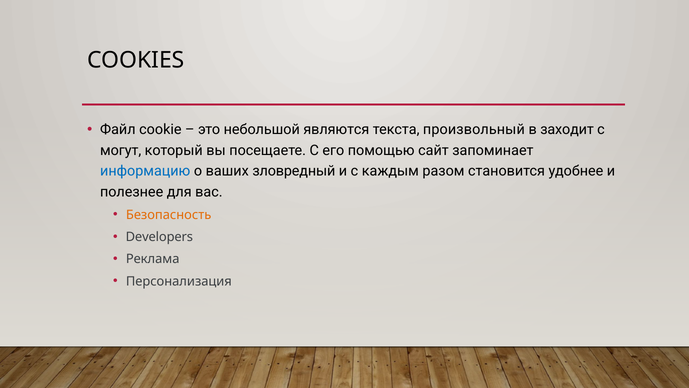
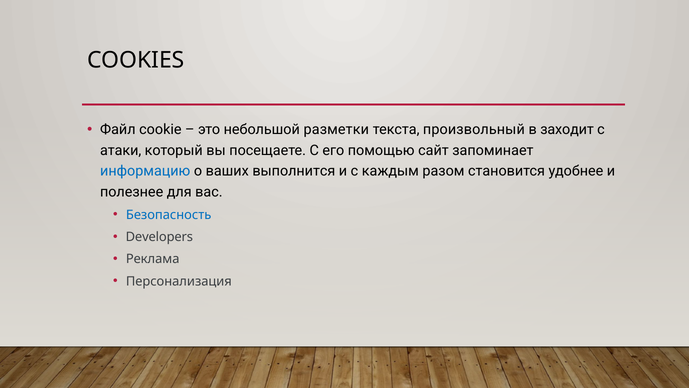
являются: являются -> разметки (336, 130)
могут: могут -> атаки (121, 150)
зловредный: зловредный -> выполнится (294, 171)
Безопасность colour: orange -> blue (169, 214)
